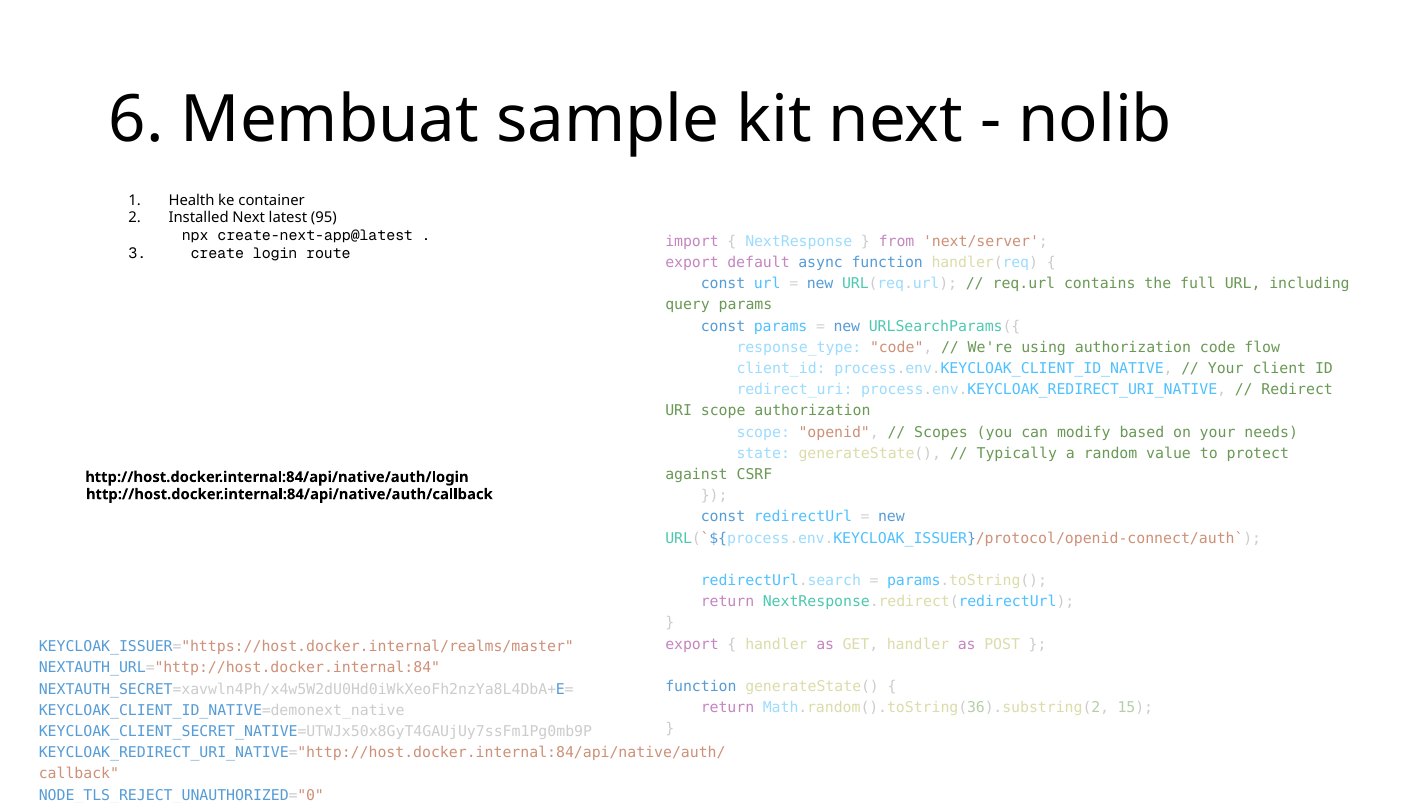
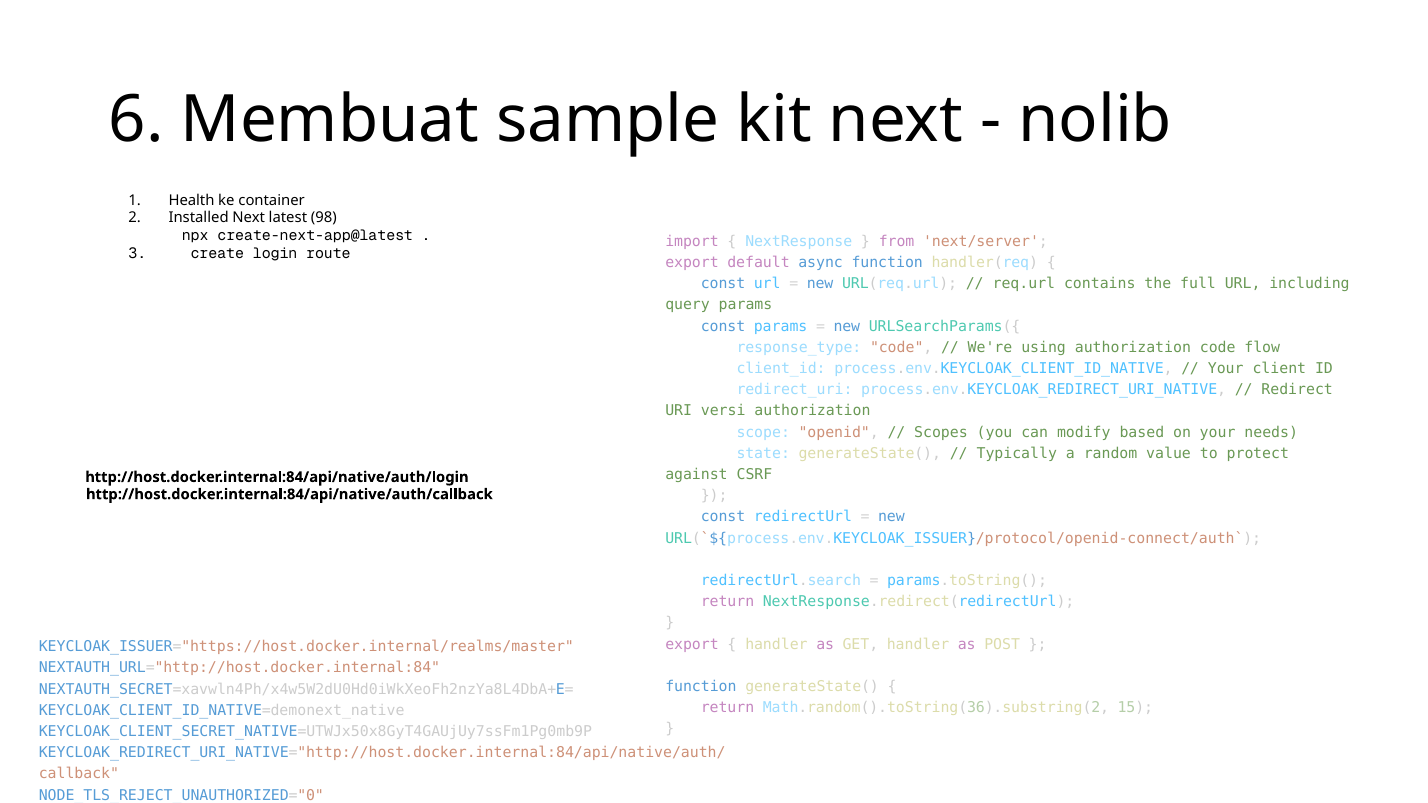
95: 95 -> 98 (324, 218)
URI scope: scope -> versi (723, 411)
